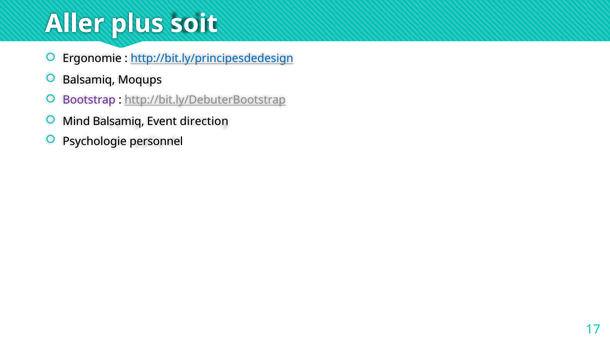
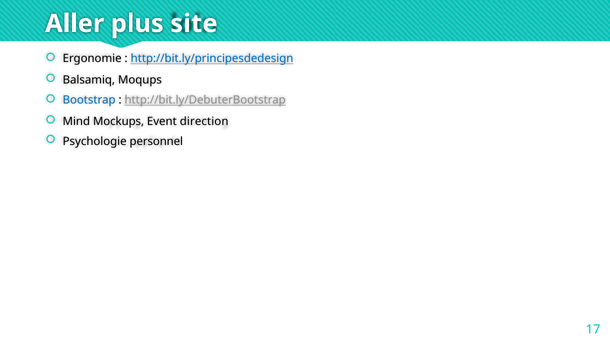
soit: soit -> site (194, 24)
Bootstrap colour: purple -> blue (89, 100)
Mind Balsamiq: Balsamiq -> Mockups (119, 122)
